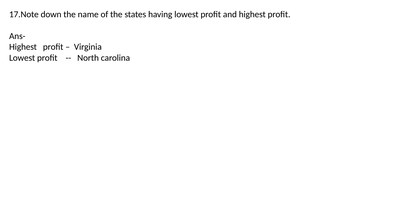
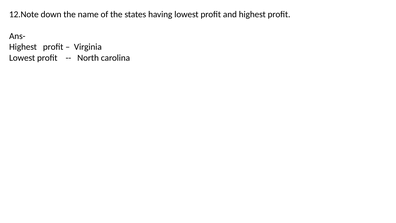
17.Note: 17.Note -> 12.Note (24, 14)
